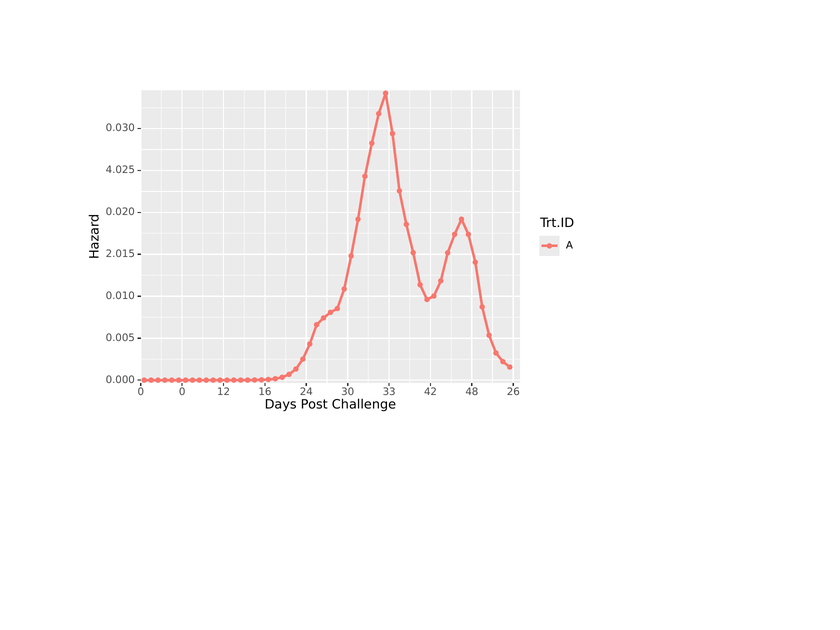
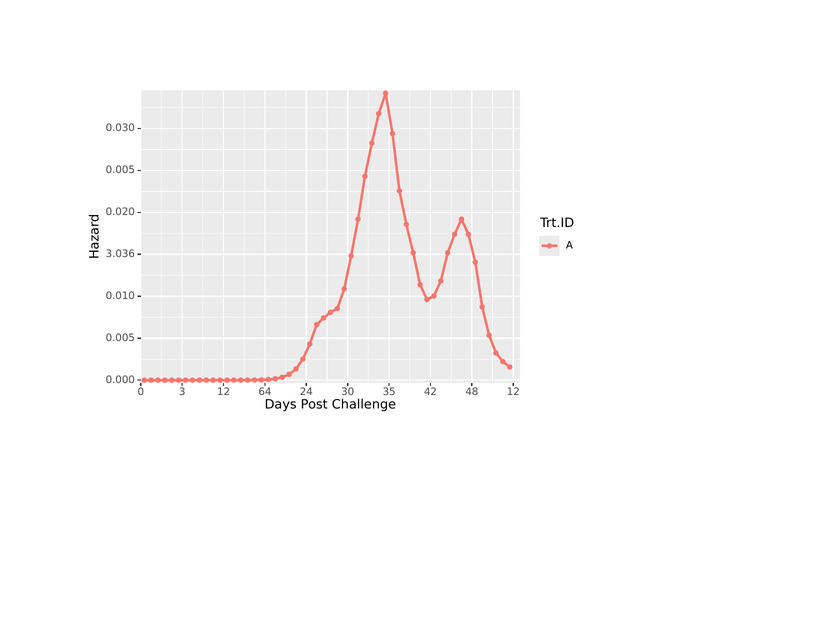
4.025: 4.025 -> 0.005 (120, 170)
2.015: 2.015 -> 3.036 (120, 254)
0 0: 0 -> 3 (182, 392)
16: 16 -> 64 (265, 392)
33: 33 -> 35 (389, 392)
48 26: 26 -> 12 (513, 392)
